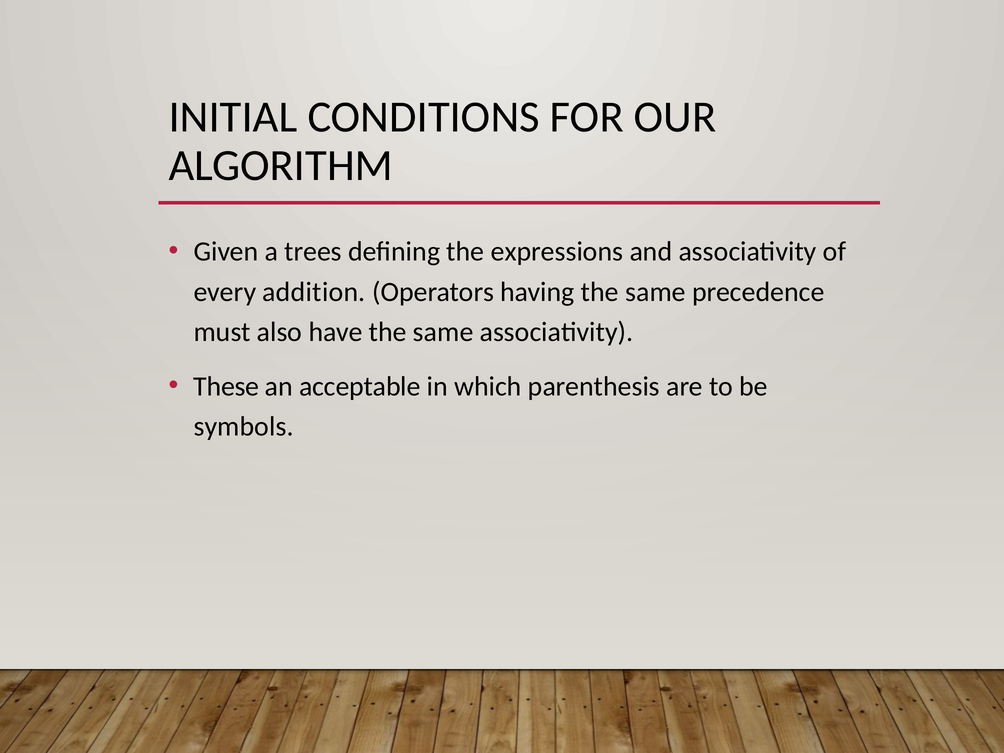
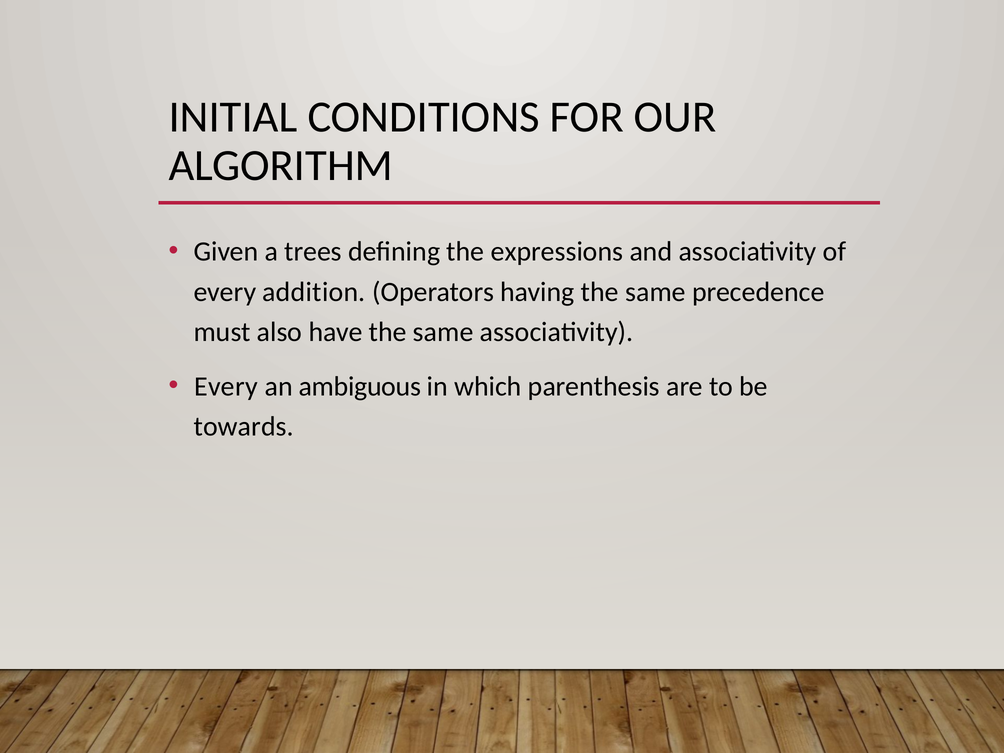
These: These -> Every (226, 386)
acceptable: acceptable -> ambiguous (360, 386)
symbols: symbols -> towards (244, 427)
